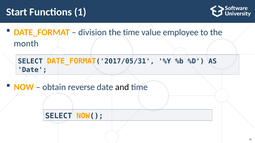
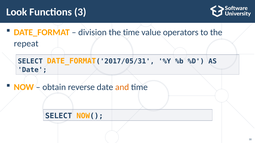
Start: Start -> Look (17, 12)
1: 1 -> 3 (80, 12)
employee: employee -> operators (181, 32)
month: month -> repeat (26, 44)
and colour: black -> orange (122, 87)
